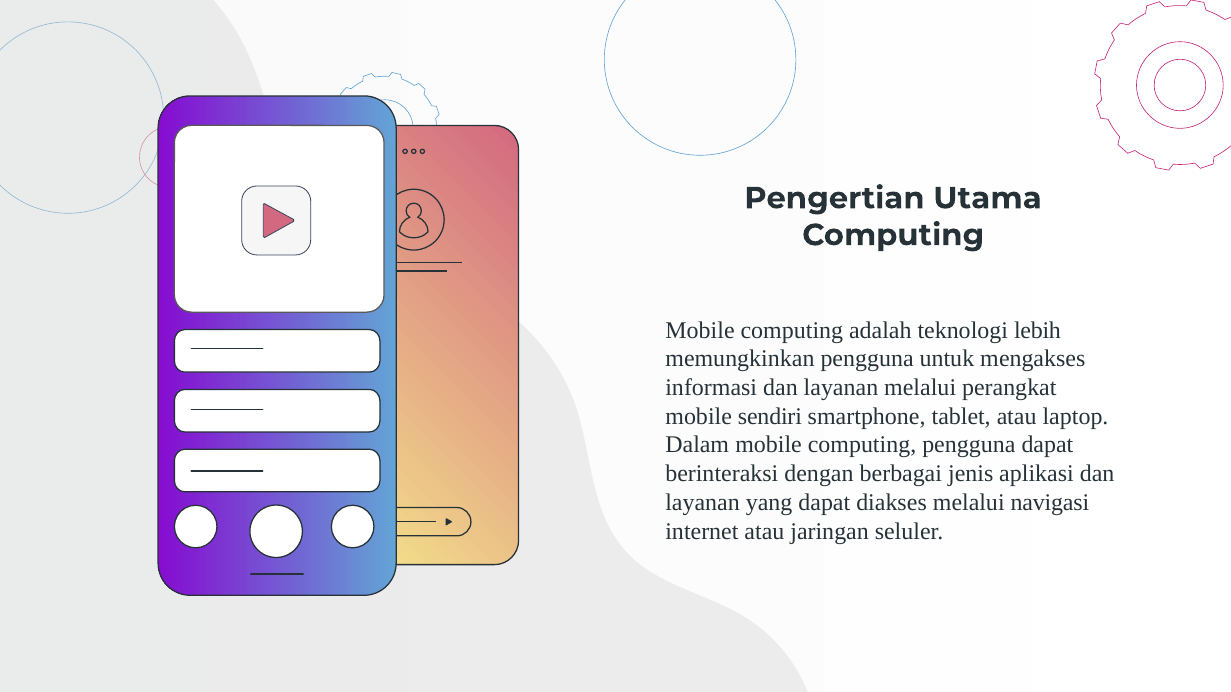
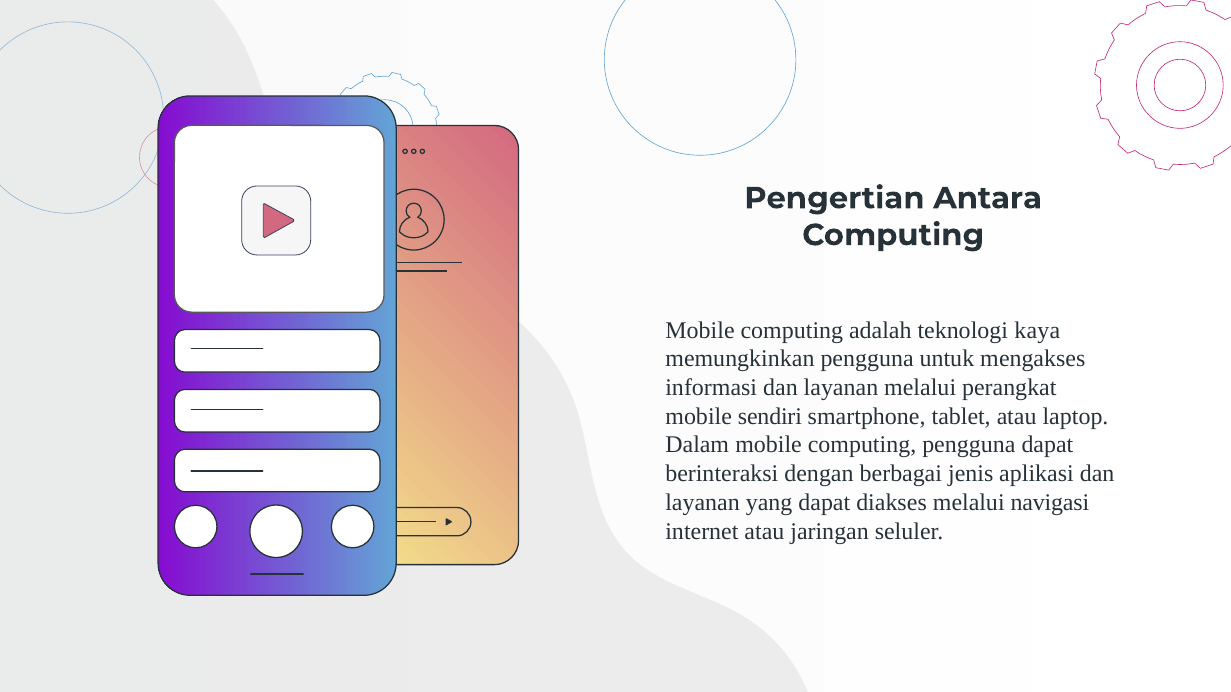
Utama: Utama -> Antara (988, 198)
lebih: lebih -> kaya (1037, 330)
